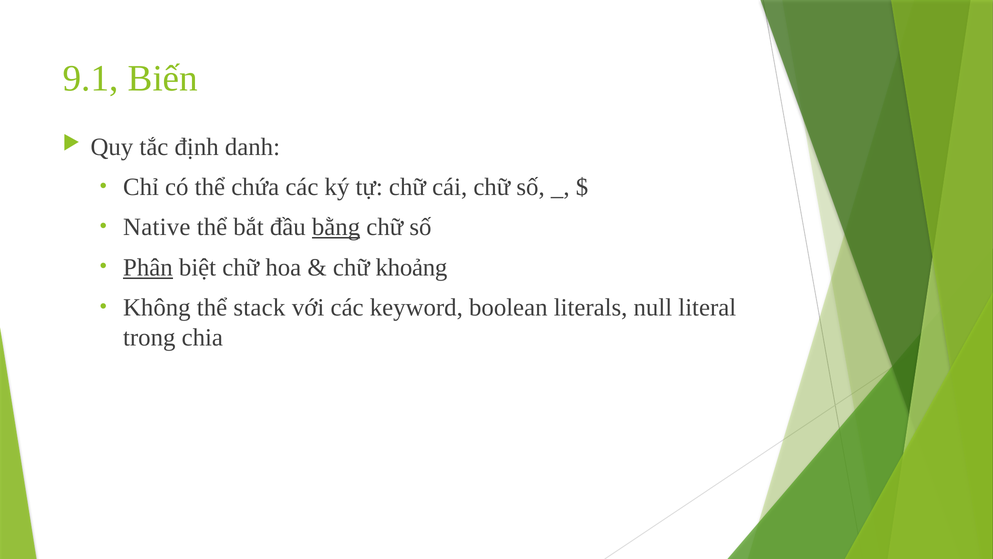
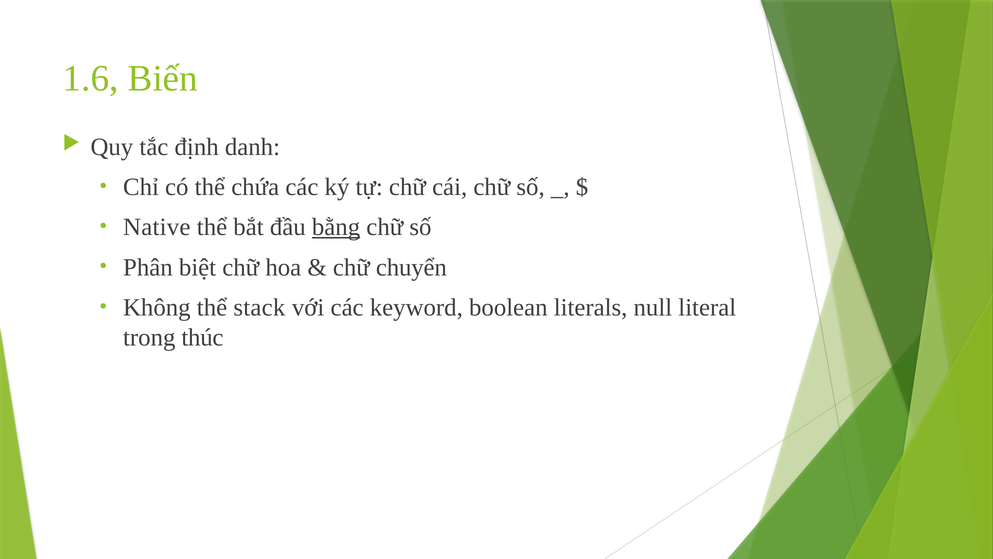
9.1: 9.1 -> 1.6 (91, 78)
Phân underline: present -> none (148, 267)
khoảng: khoảng -> chuyển (411, 267)
chia: chia -> thúc (202, 337)
